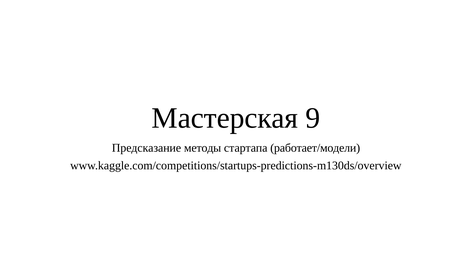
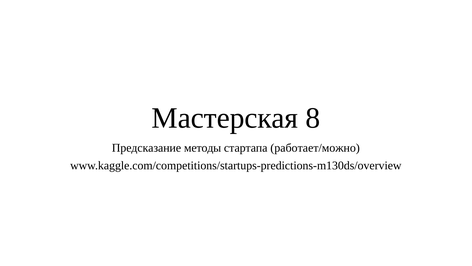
9: 9 -> 8 (313, 118)
работает/модели: работает/модели -> работает/можно (315, 148)
